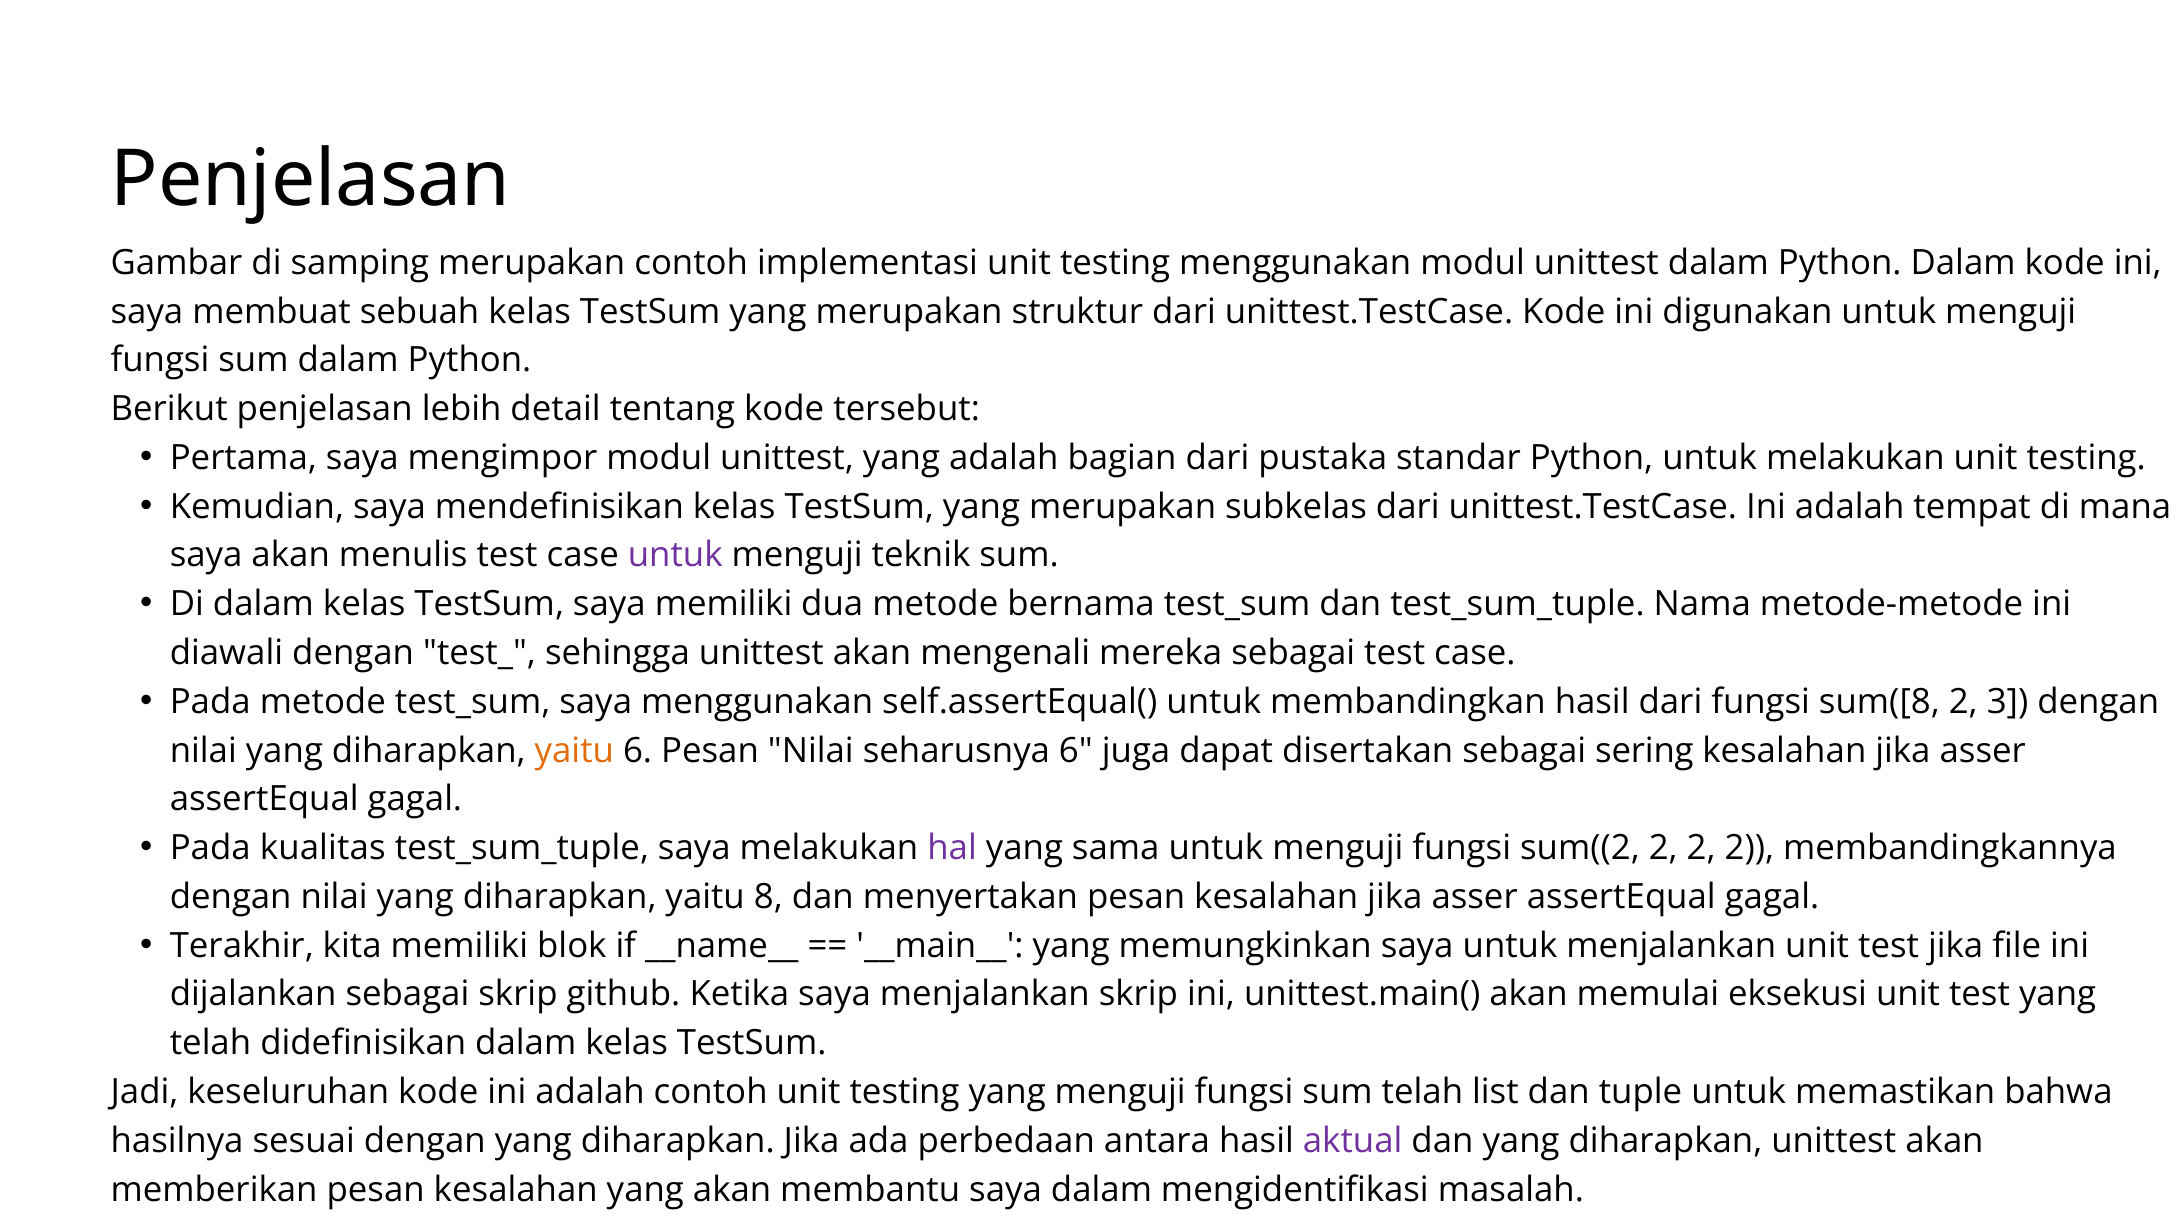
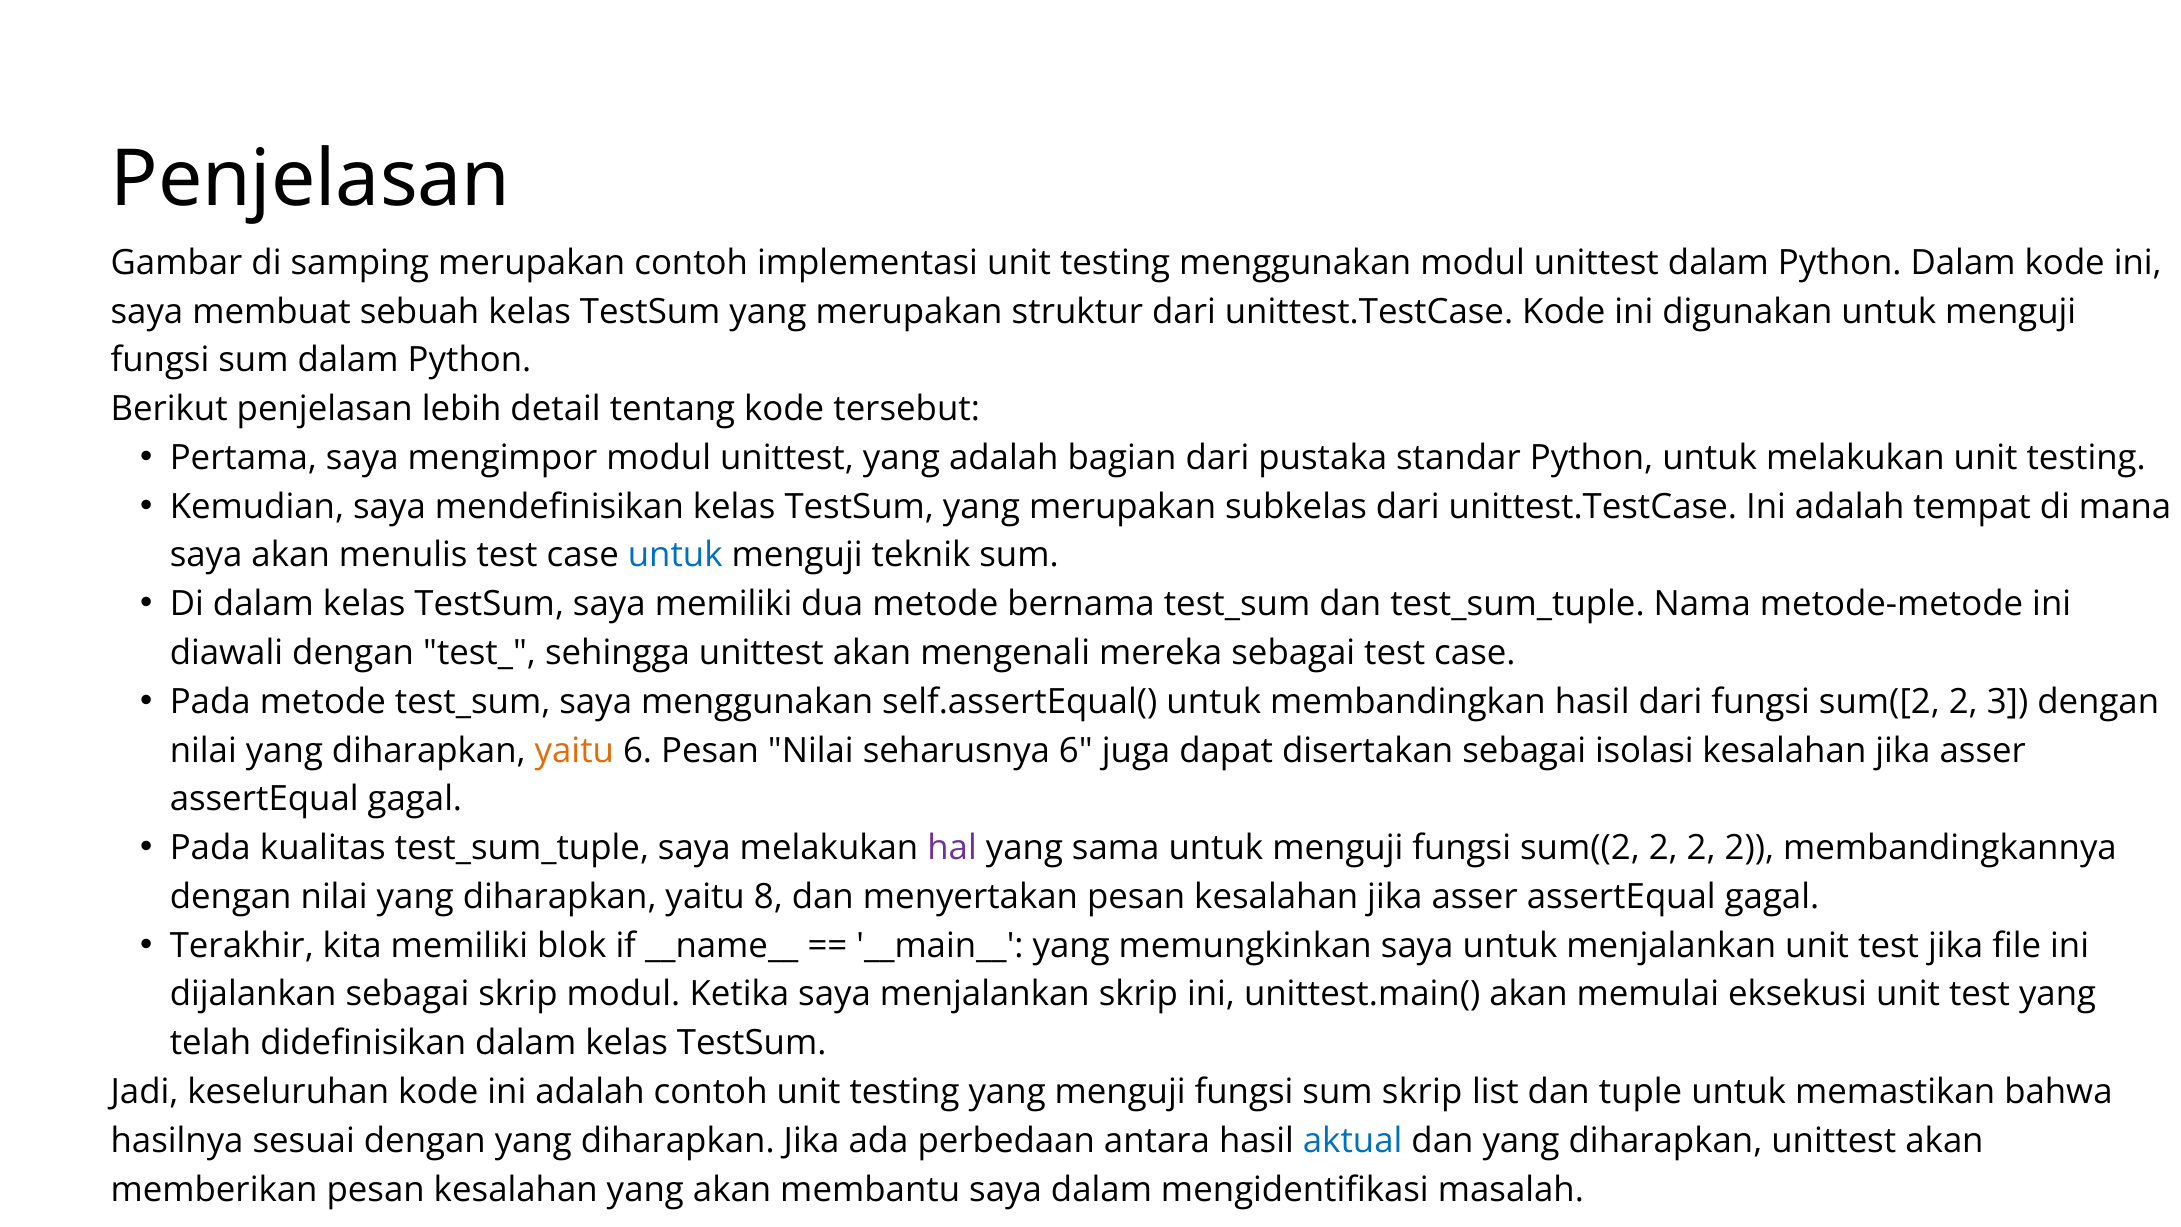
untuk colour: purple -> blue (675, 555)
sum([8: sum([8 -> sum([2 (1879, 702)
sering: sering -> isolasi (1644, 750)
skrip github: github -> modul (623, 994)
sum telah: telah -> skrip (1422, 1092)
aktual colour: purple -> blue (1353, 1141)
